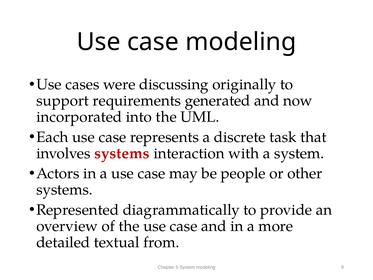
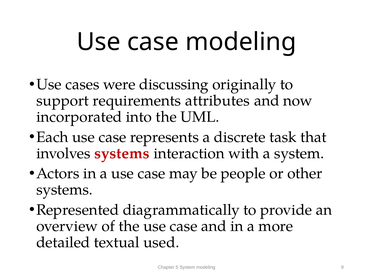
generated: generated -> attributes (217, 101)
from: from -> used (161, 242)
